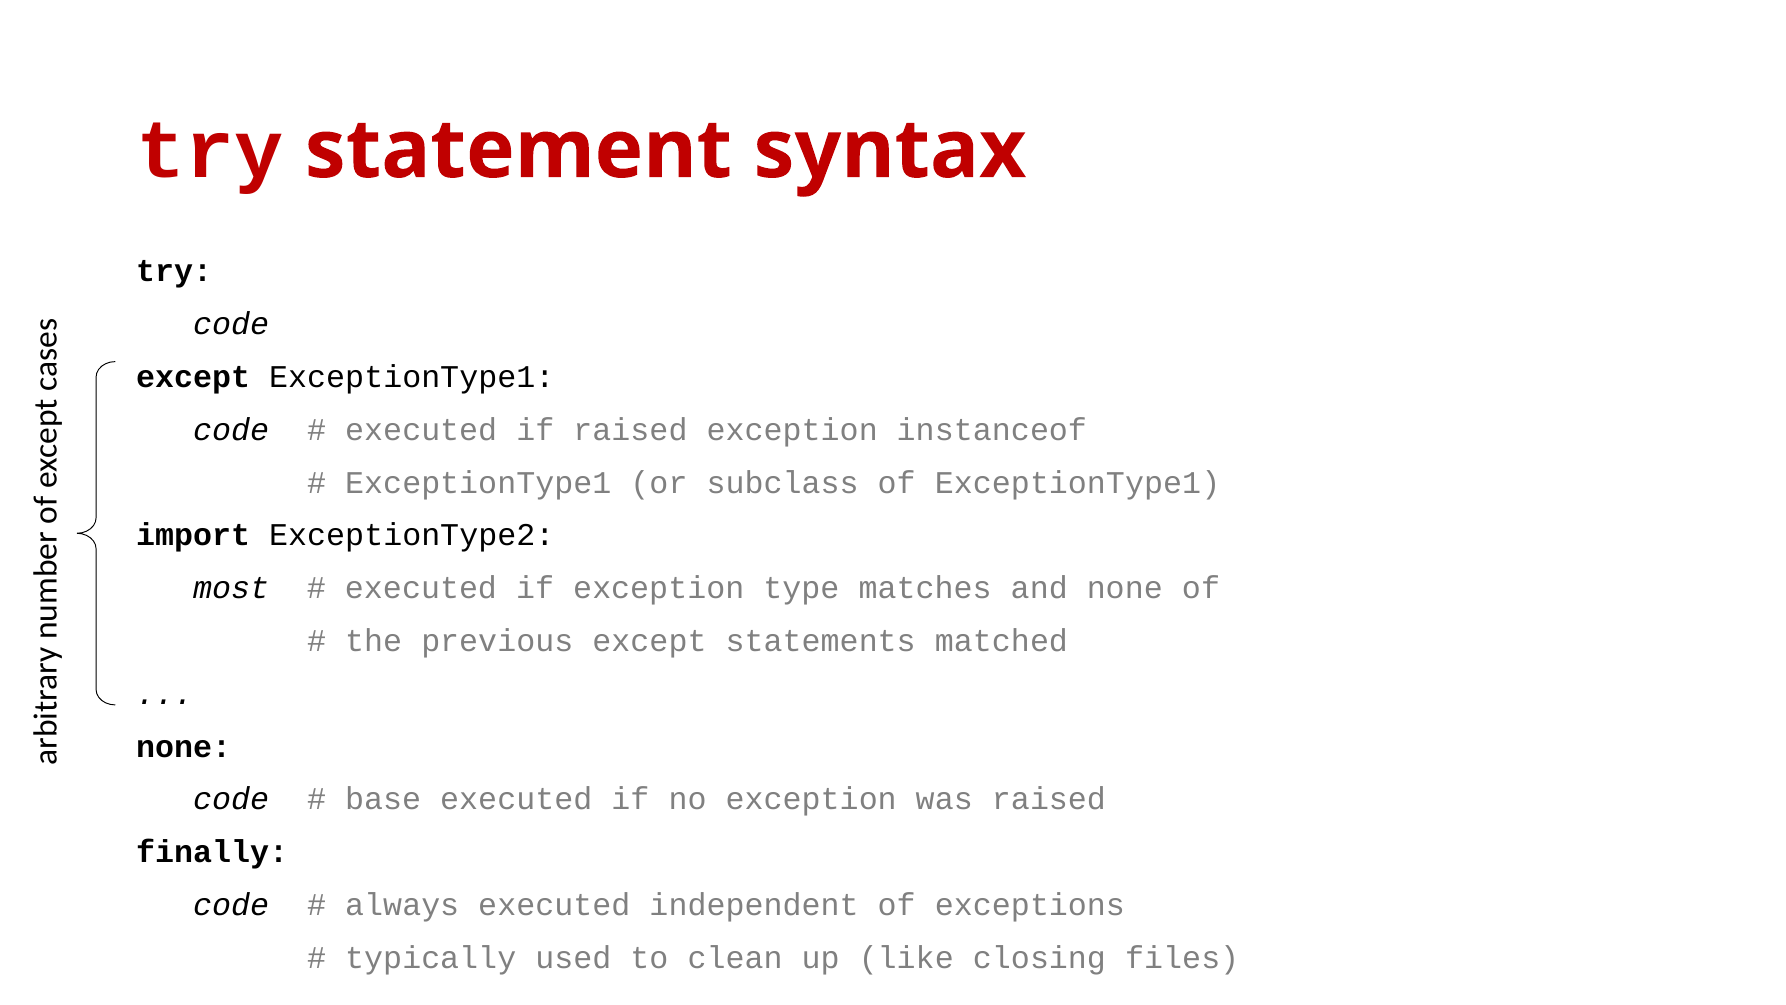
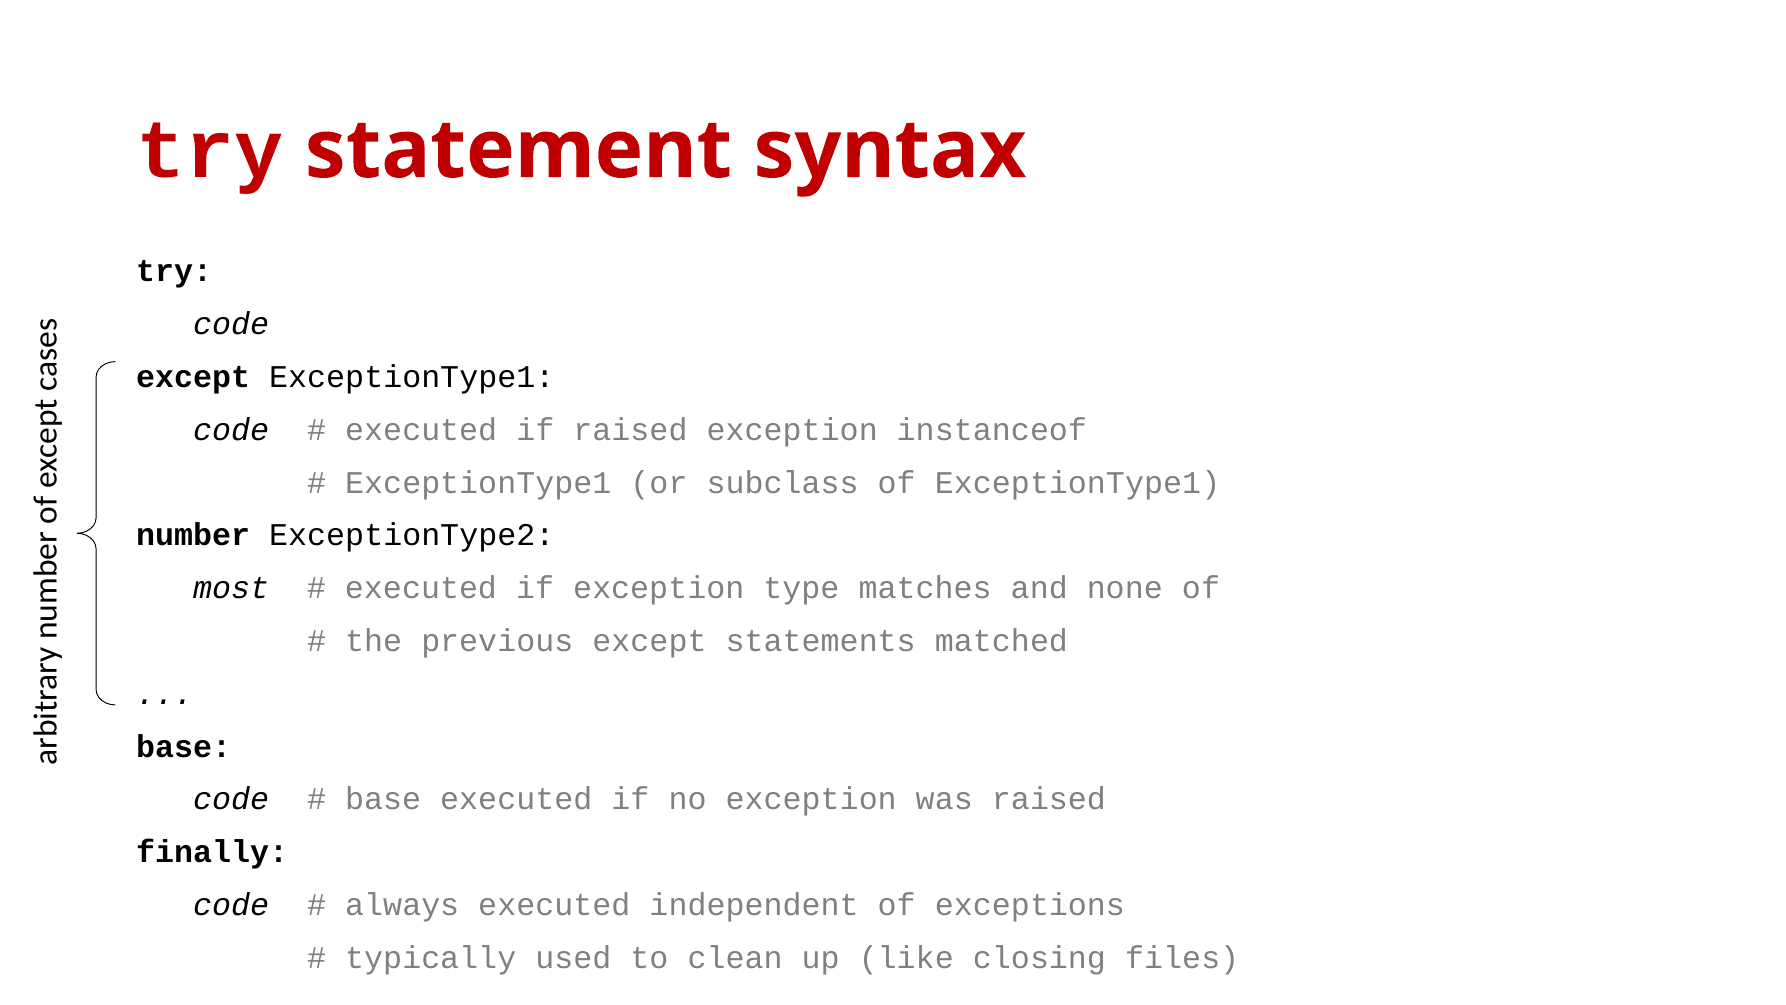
import: import -> number (193, 535)
none: none -> base (184, 746)
